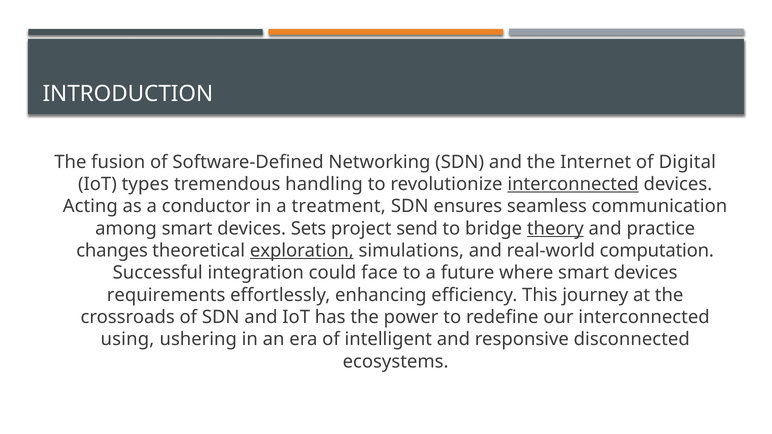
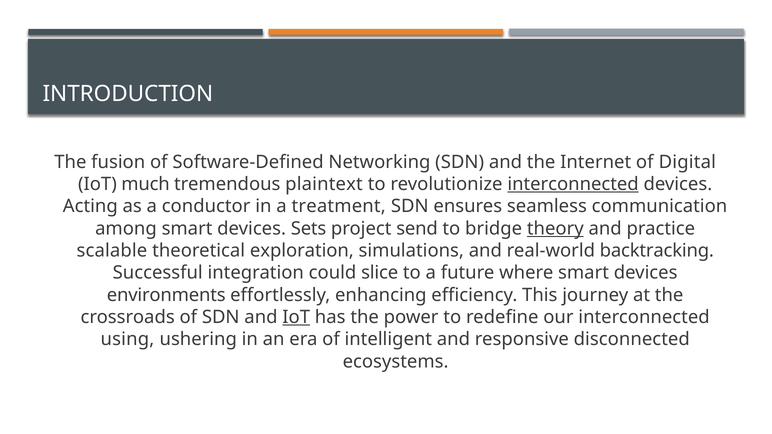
types: types -> much (146, 184)
handling: handling -> plaintext (324, 184)
changes: changes -> scalable (112, 251)
exploration underline: present -> none (302, 251)
computation: computation -> backtracking (657, 251)
face: face -> slice (380, 273)
requirements: requirements -> environments (166, 295)
IoT underline: none -> present (296, 317)
